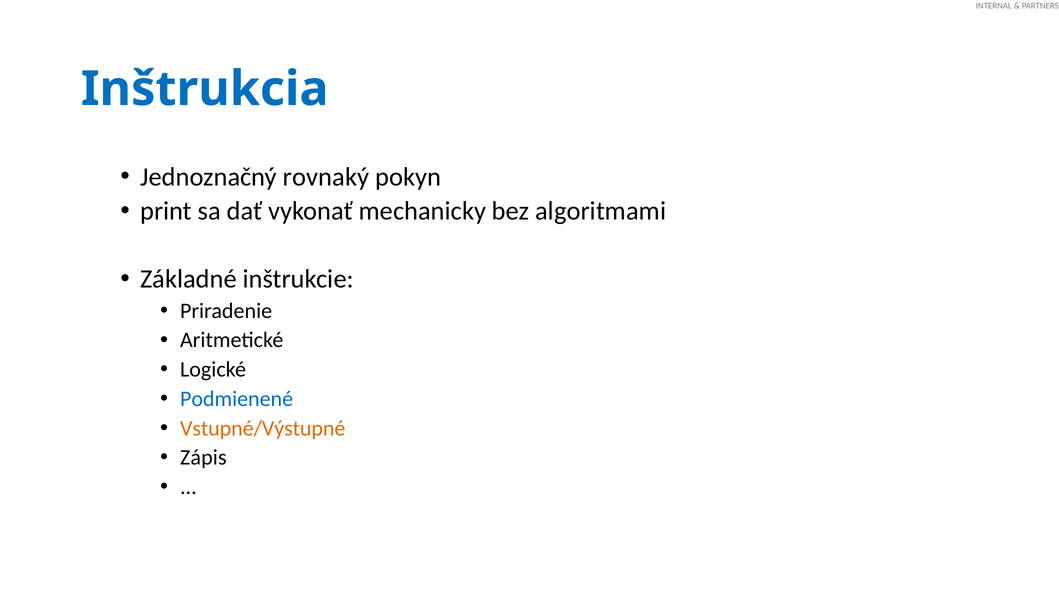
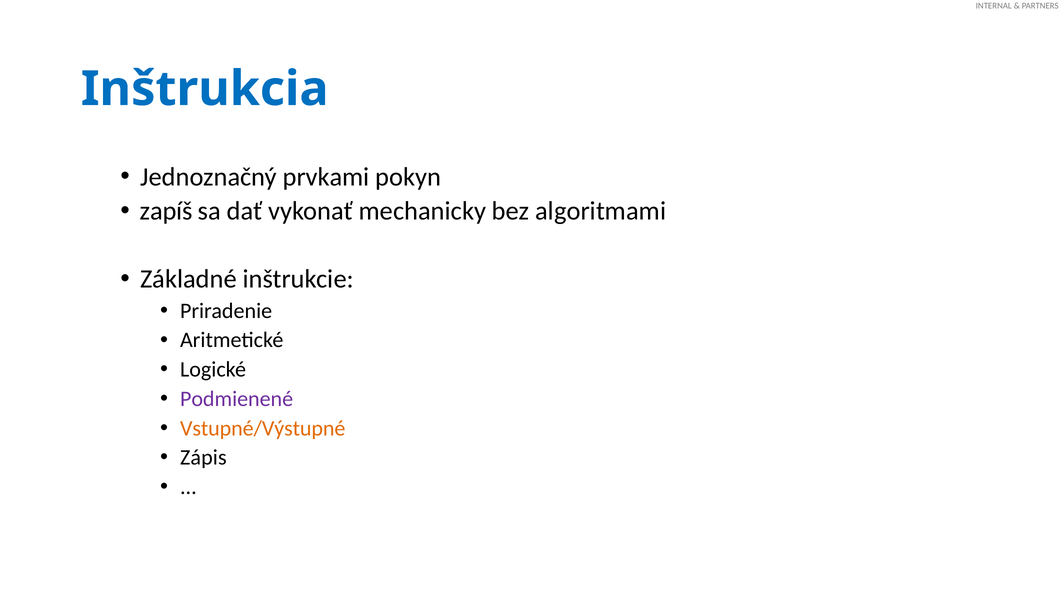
rovnaký: rovnaký -> prvkami (326, 177)
print: print -> zapíš (166, 211)
Podmienené colour: blue -> purple (237, 399)
